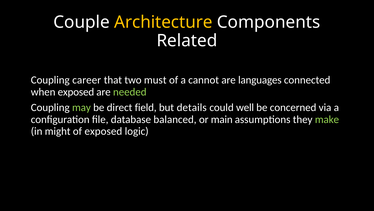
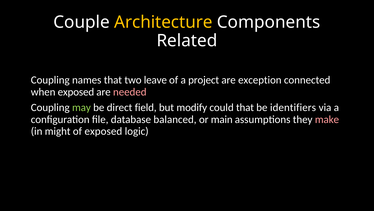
career: career -> names (87, 80)
must: must -> leave (155, 80)
cannot: cannot -> project (204, 80)
languages: languages -> exception (260, 80)
needed colour: light green -> pink (130, 92)
details: details -> modify (192, 107)
could well: well -> that (245, 107)
concerned: concerned -> identifiers (293, 107)
make colour: light green -> pink (327, 119)
